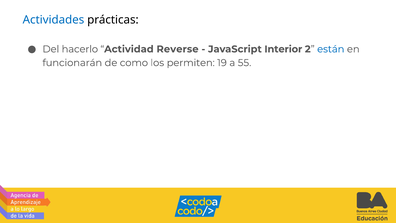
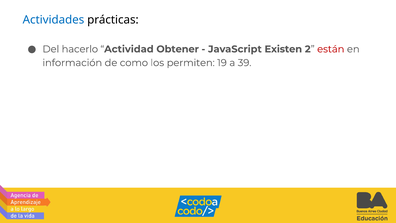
Reverse: Reverse -> Obtener (178, 49)
Interior: Interior -> Existen (283, 49)
están colour: blue -> red (331, 49)
funcionarán: funcionarán -> información (72, 63)
55: 55 -> 39 (245, 63)
